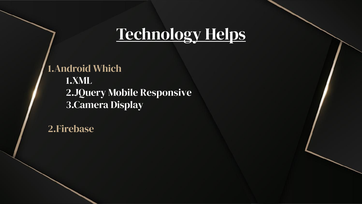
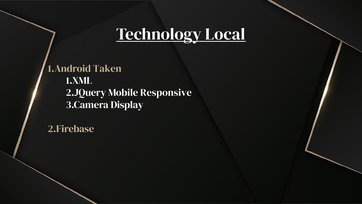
Helps: Helps -> Local (225, 34)
Which: Which -> Taken (107, 68)
